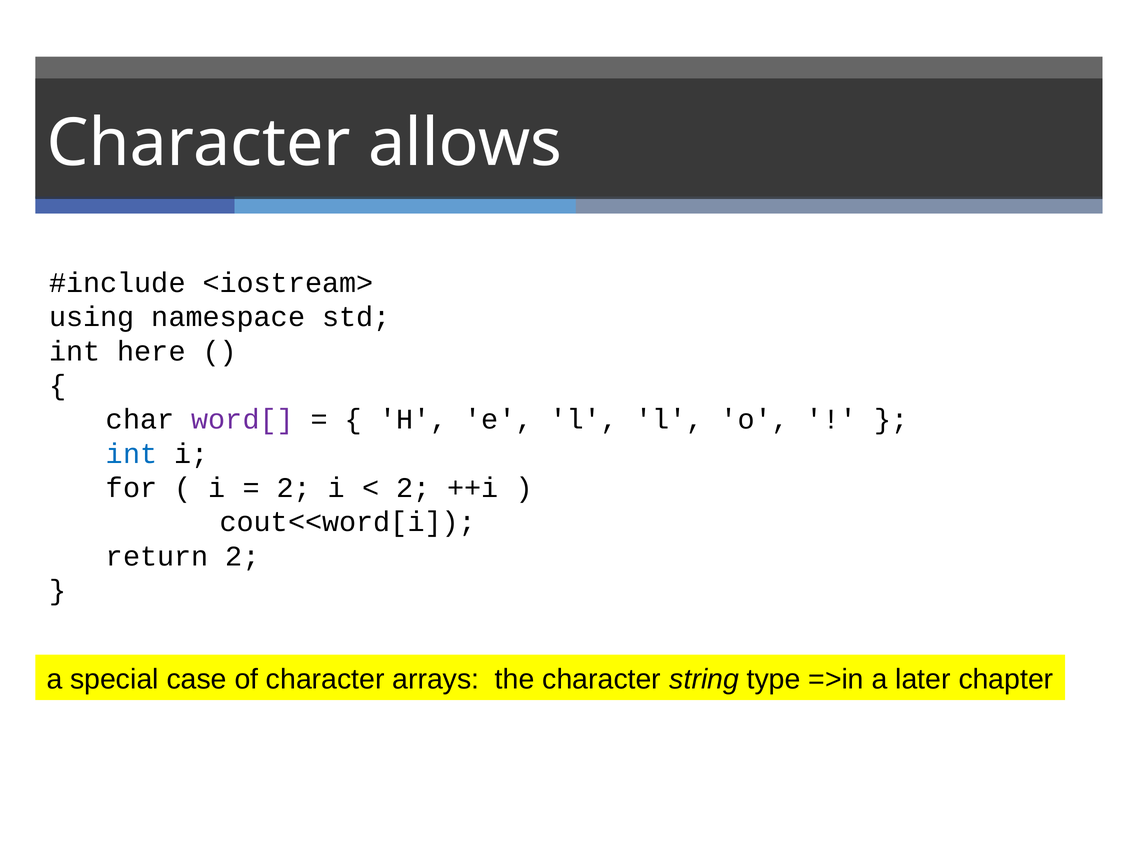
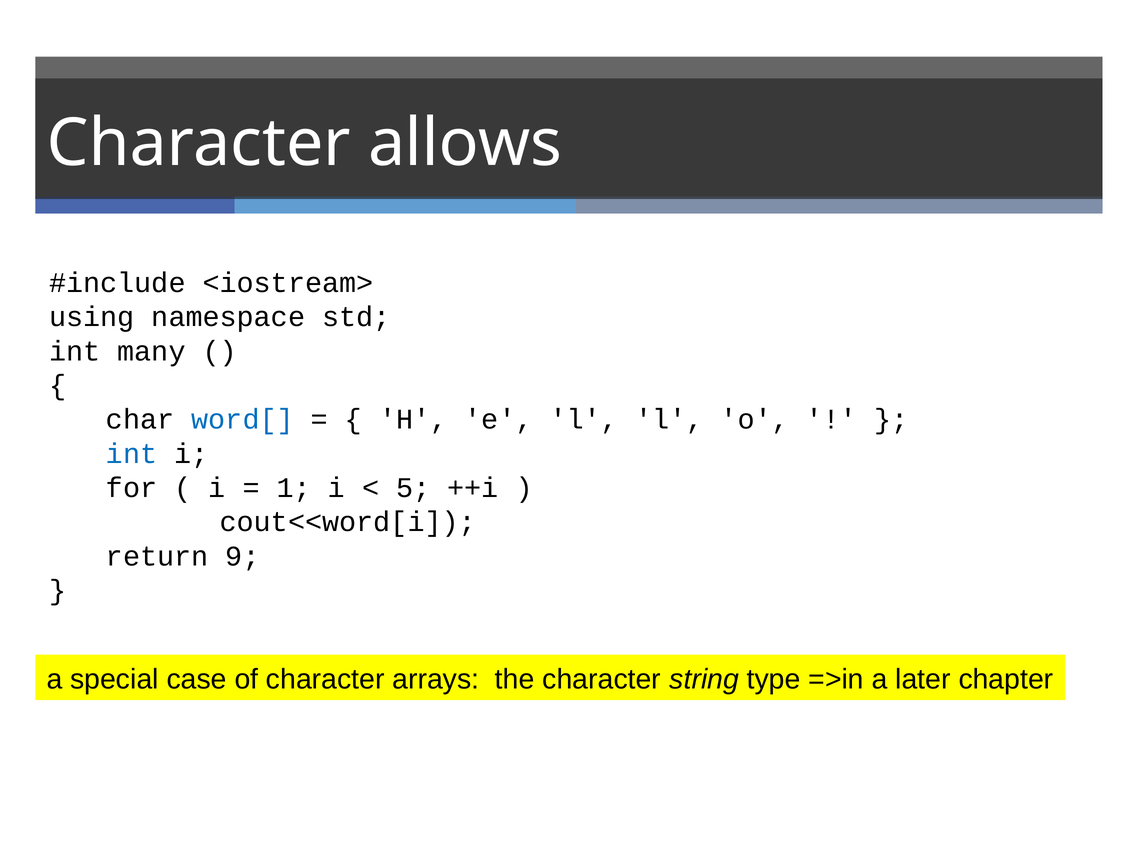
here: here -> many (151, 351)
word[ colour: purple -> blue (243, 419)
2: 2 -> 1 (294, 488)
2: 2 -> 5 (413, 488)
return 2: 2 -> 9 (243, 556)
